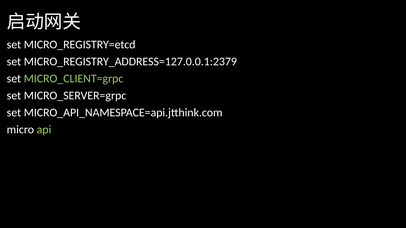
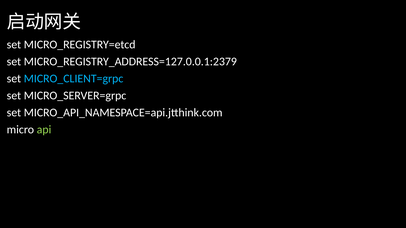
MICRO_CLIENT=grpc colour: light green -> light blue (74, 79)
